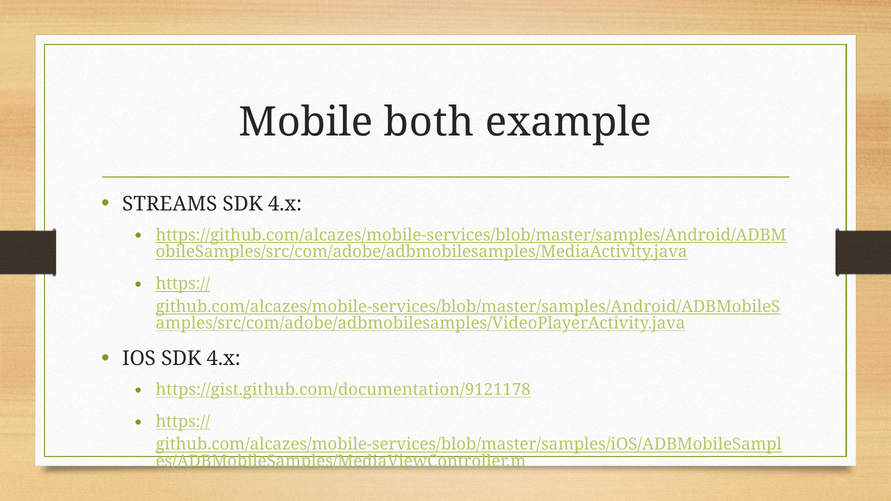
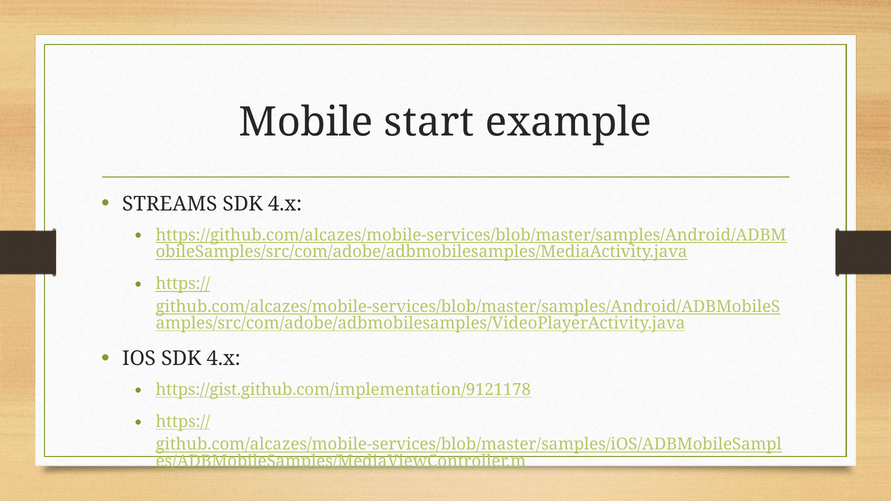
both: both -> start (429, 122)
https://gist.github.com/documentation/9121178: https://gist.github.com/documentation/9121178 -> https://gist.github.com/implementation/9121178 (343, 390)
